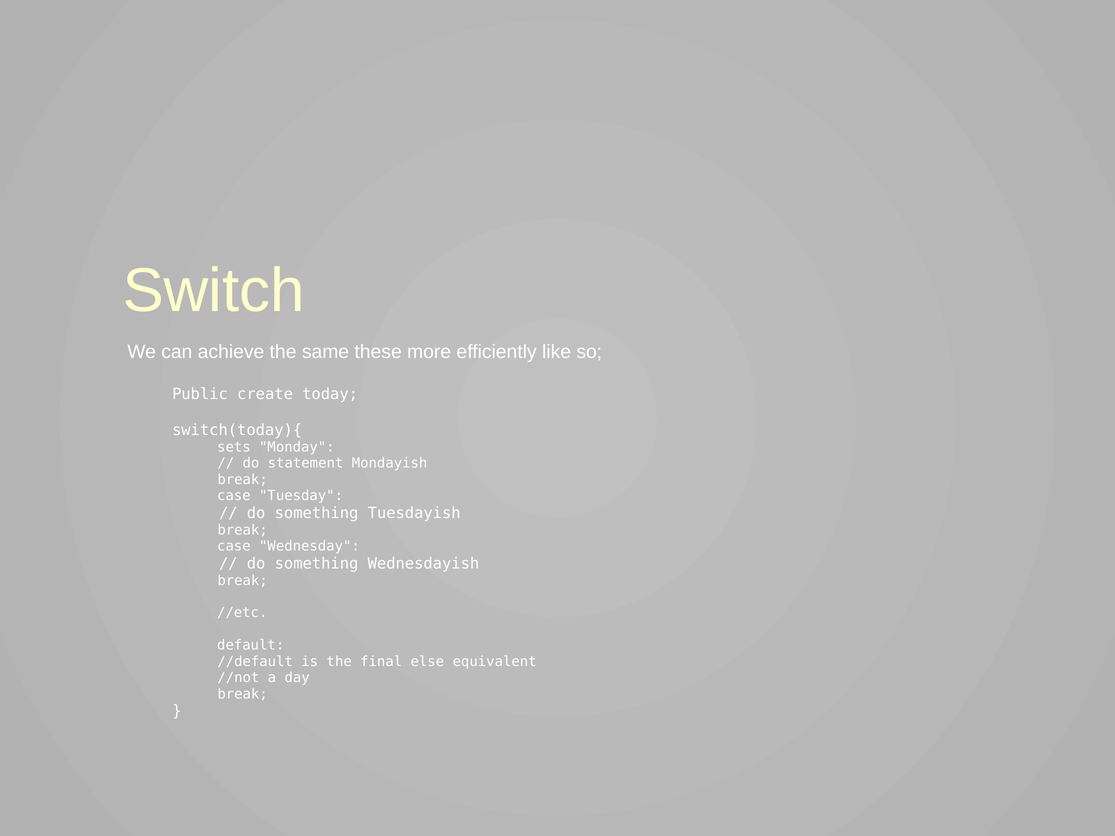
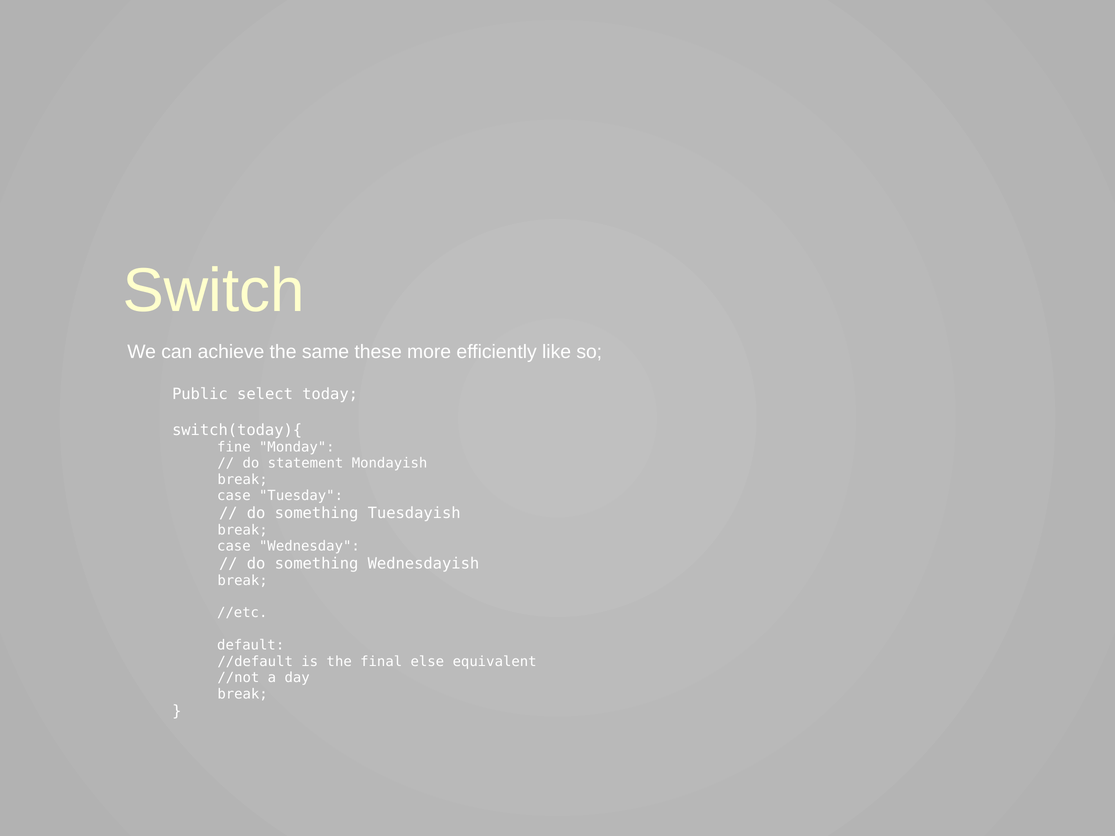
create: create -> select (265, 394)
sets: sets -> fine (234, 447)
